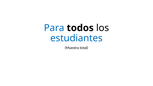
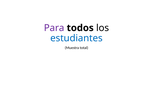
Para colour: blue -> purple (54, 28)
